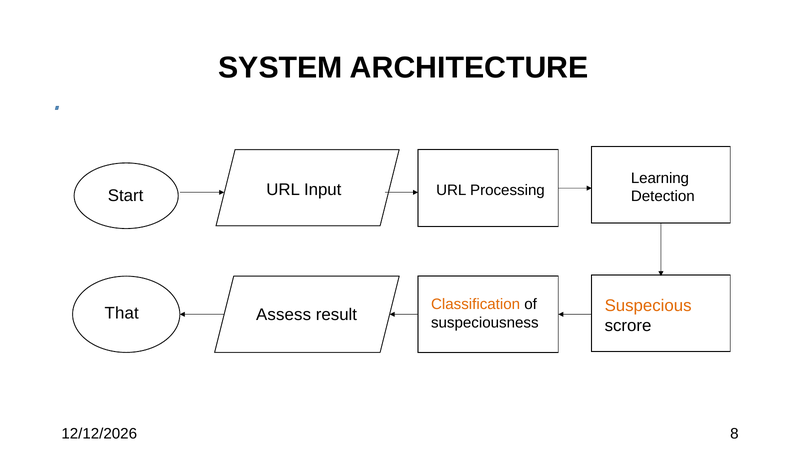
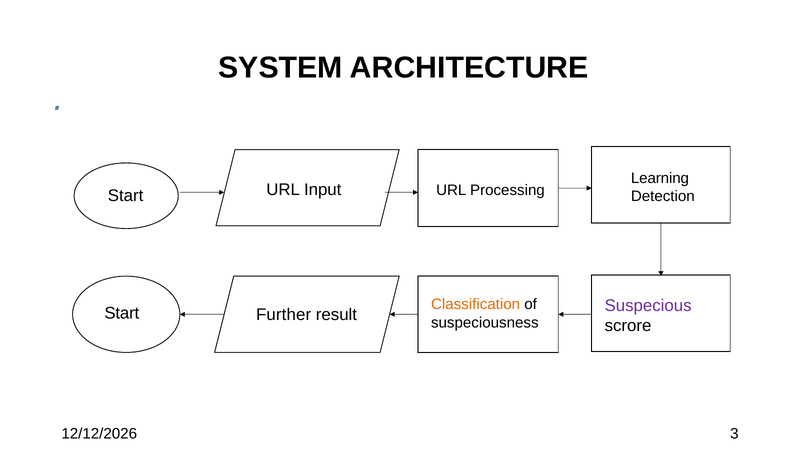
Suspecious colour: orange -> purple (648, 306)
That: That -> Start (122, 313)
Assess: Assess -> Further (284, 315)
8: 8 -> 3 (734, 434)
